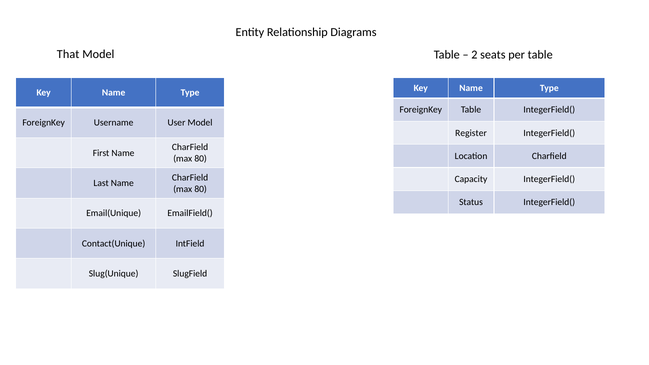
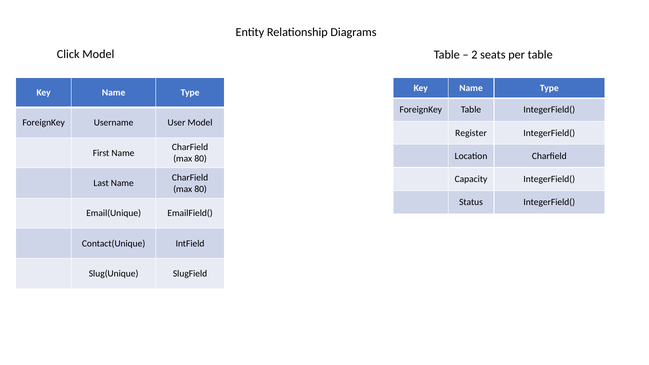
That: That -> Click (68, 54)
